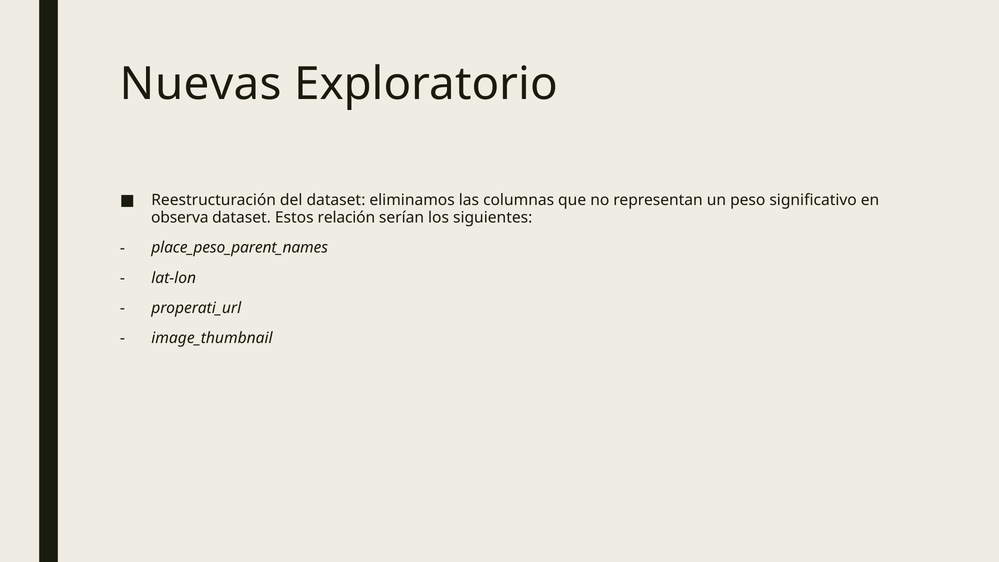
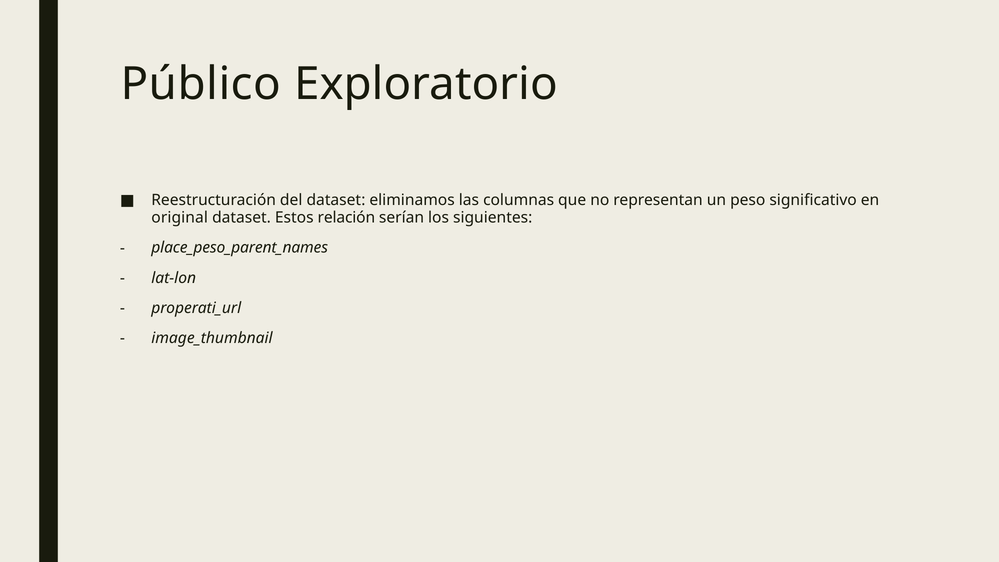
Nuevas: Nuevas -> Público (201, 84)
observa: observa -> original (180, 218)
